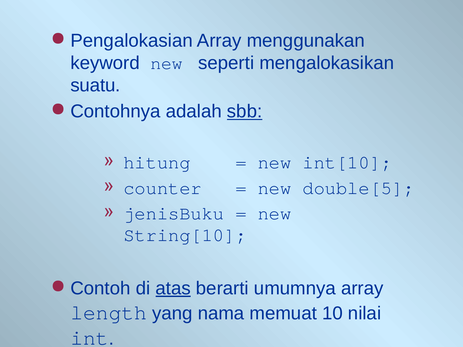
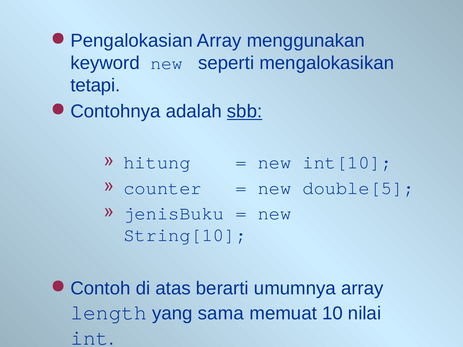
suatu: suatu -> tetapi (95, 85)
atas underline: present -> none (173, 289)
nama: nama -> sama (221, 313)
